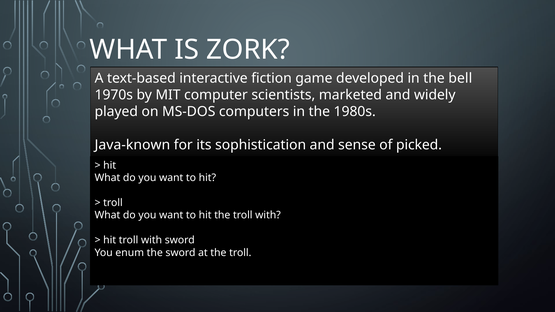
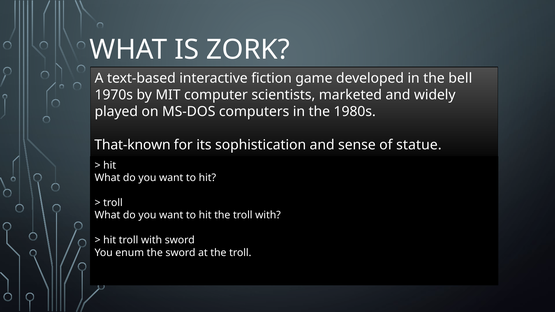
Java-known: Java-known -> That-known (133, 145)
picked: picked -> statue (419, 145)
